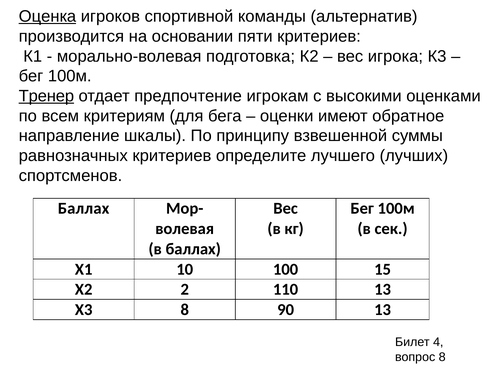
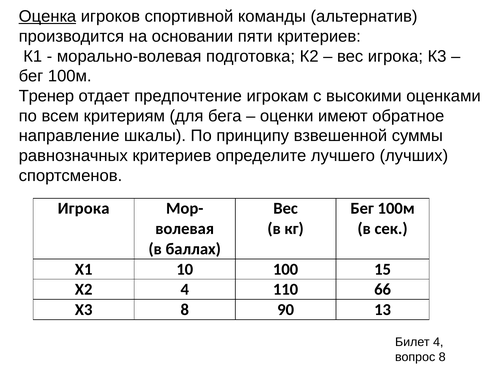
Тренер underline: present -> none (46, 96)
Баллах: Баллах -> Игрока (84, 209)
Х2 2: 2 -> 4 (185, 290)
110 13: 13 -> 66 (383, 290)
